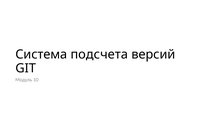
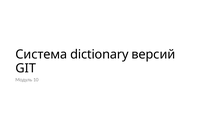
подсчета: подсчета -> dictionary (99, 55)
